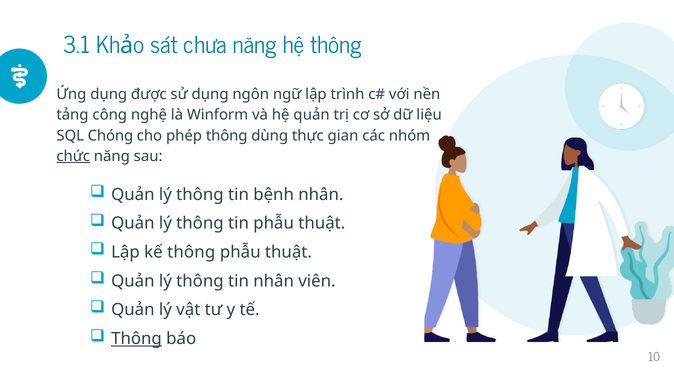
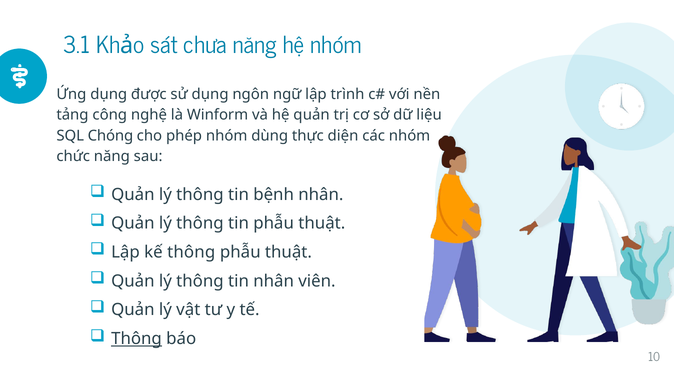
hệ thông: thông -> nhóm (336, 46)
phép thông: thông -> nhóm (227, 136)
gian: gian -> diện (343, 136)
chức underline: present -> none (73, 156)
